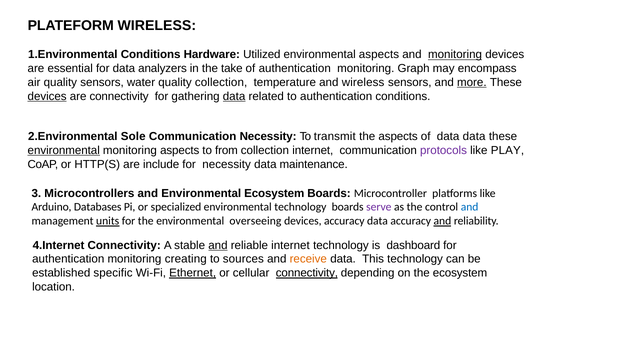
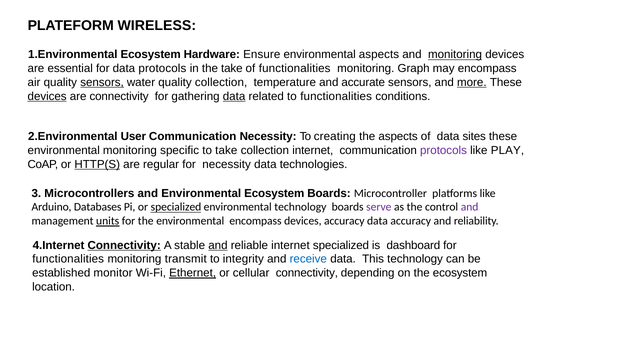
Conditions: Conditions -> Ecosystem (151, 55)
Utilized: Utilized -> Ensure (262, 55)
data analyzers: analyzers -> protocols (162, 69)
of authentication: authentication -> functionalities (295, 69)
sensors underline: none -> present (102, 82)
and wireless: wireless -> accurate (363, 82)
to authentication: authentication -> functionalities (336, 96)
Sole: Sole -> User (133, 136)
transmit: transmit -> creating (335, 136)
data data: data -> sites (474, 136)
environmental underline: present -> none (64, 150)
monitoring aspects: aspects -> specific (180, 150)
to from: from -> take (226, 150)
HTTP(S underline: none -> present (97, 164)
include: include -> regular (161, 164)
maintenance: maintenance -> technologies (314, 164)
specialized underline: none -> present (176, 207)
and colour: blue -> purple (470, 207)
environmental overseeing: overseeing -> encompass (255, 221)
and underline: present -> none (442, 221)
Connectivity underline: none -> present (124, 245)
internet technology: technology -> specialized (341, 245)
authentication: authentication -> functionalities (68, 259)
creating: creating -> transmit (186, 259)
sources: sources -> integrity (243, 259)
receive colour: orange -> blue (308, 259)
specific: specific -> monitor (113, 273)
connectivity underline: present -> none (307, 273)
